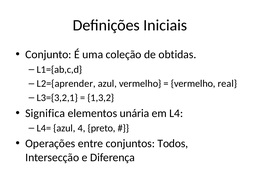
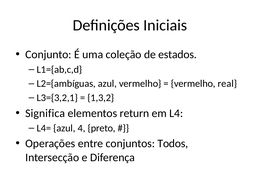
obtidas: obtidas -> estados (178, 55)
L2={aprender: L2={aprender -> L2={ambíguas (66, 84)
unária: unária -> return (134, 113)
